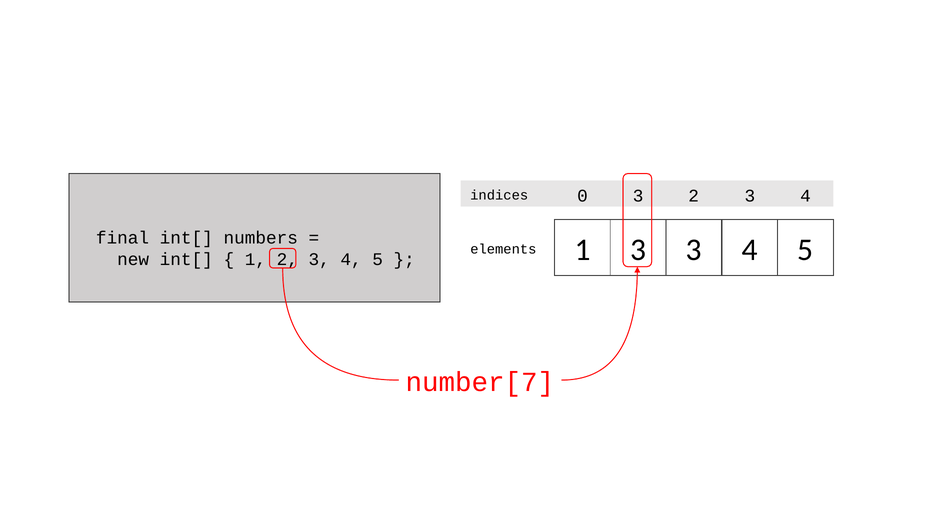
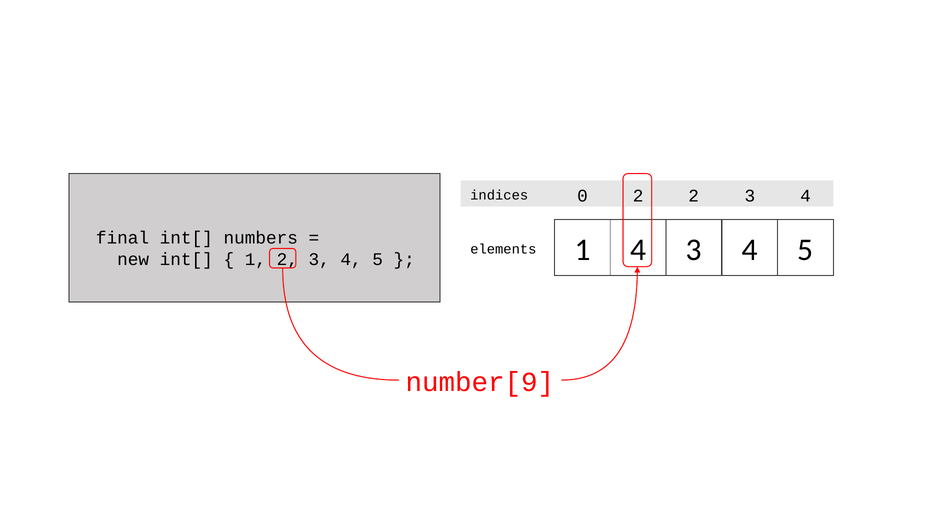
0 3: 3 -> 2 (638, 196)
1 3: 3 -> 4 (638, 250)
number[7: number[7 -> number[9 (480, 382)
